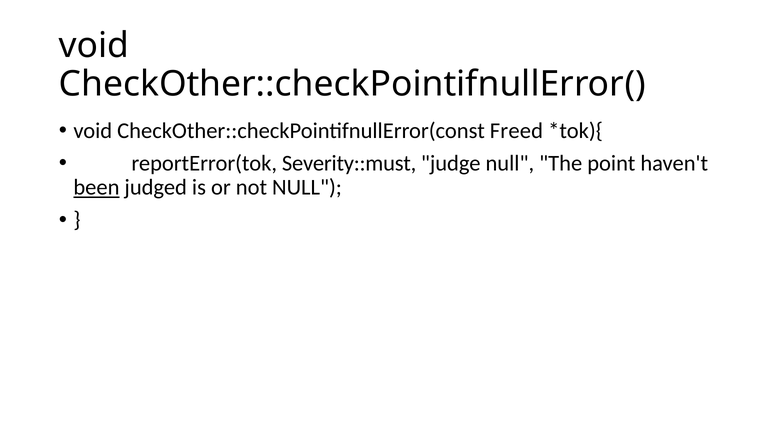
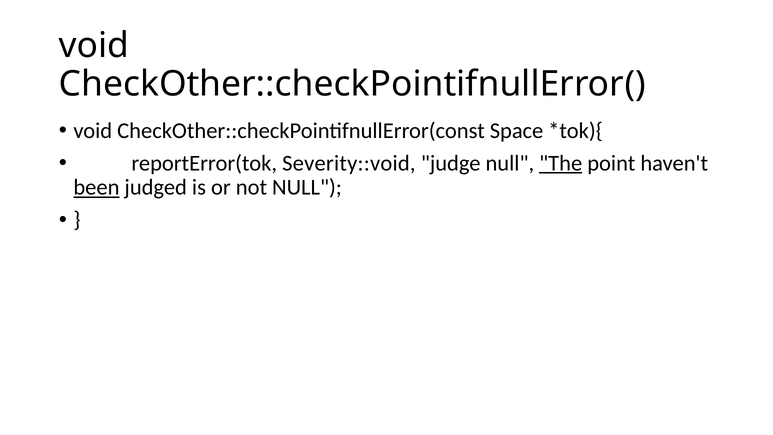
Freed: Freed -> Space (517, 131)
Severity::must: Severity::must -> Severity::void (349, 163)
The underline: none -> present (561, 163)
